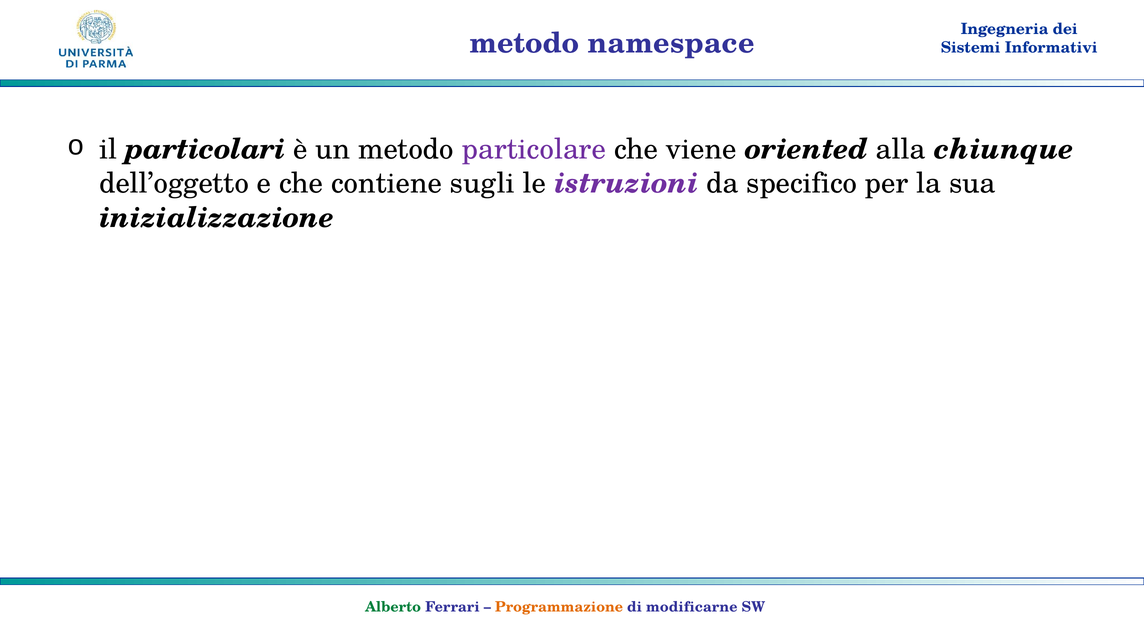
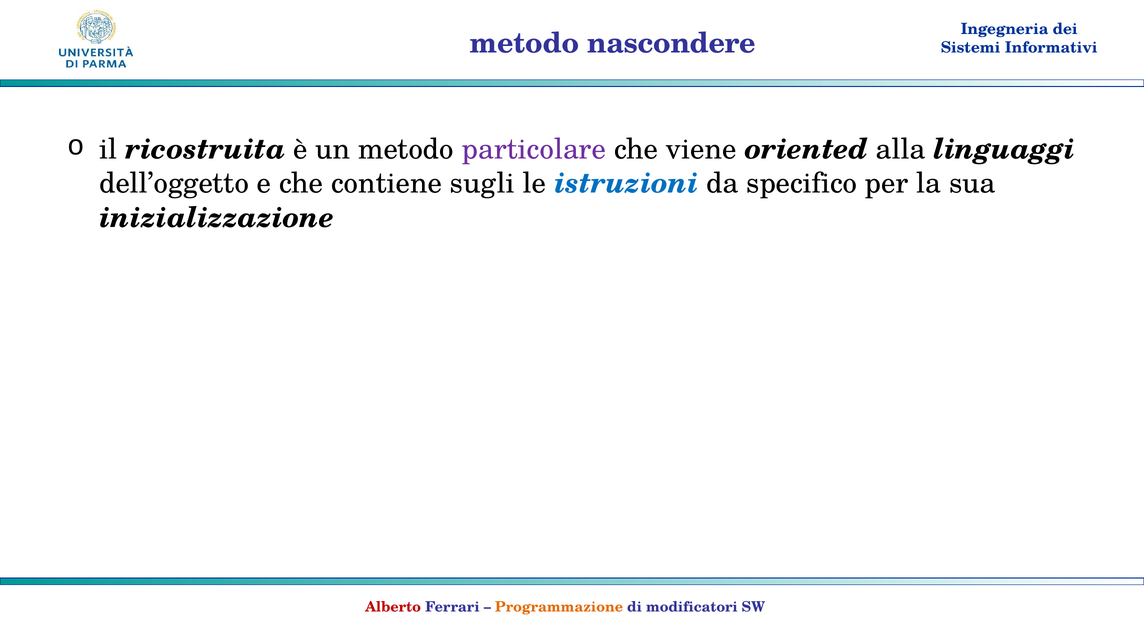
namespace: namespace -> nascondere (672, 43)
particolari: particolari -> ricostruita (205, 149)
chiunque: chiunque -> linguaggi (1004, 149)
istruzioni colour: purple -> blue (626, 184)
Alberto colour: green -> red (393, 607)
modificarne: modificarne -> modificatori (692, 607)
